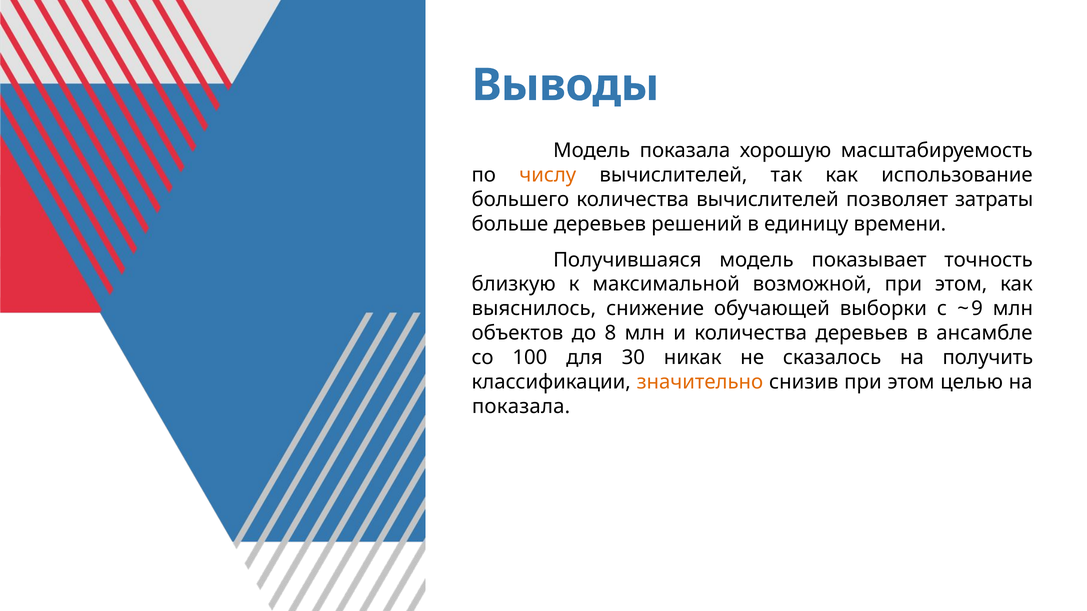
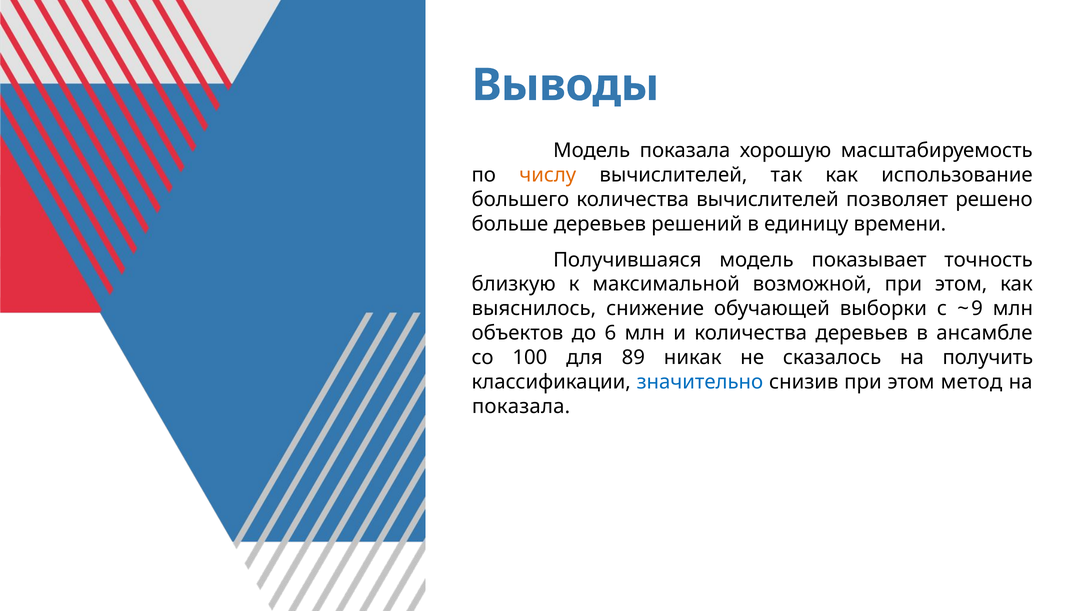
затраты: затраты -> решено (994, 200)
8: 8 -> 6 (610, 333)
30: 30 -> 89 (633, 358)
значительно colour: orange -> blue (700, 382)
целью: целью -> метод (971, 382)
